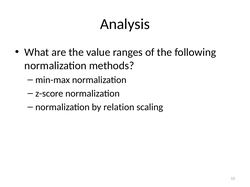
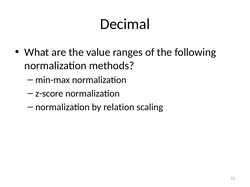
Analysis: Analysis -> Decimal (125, 24)
